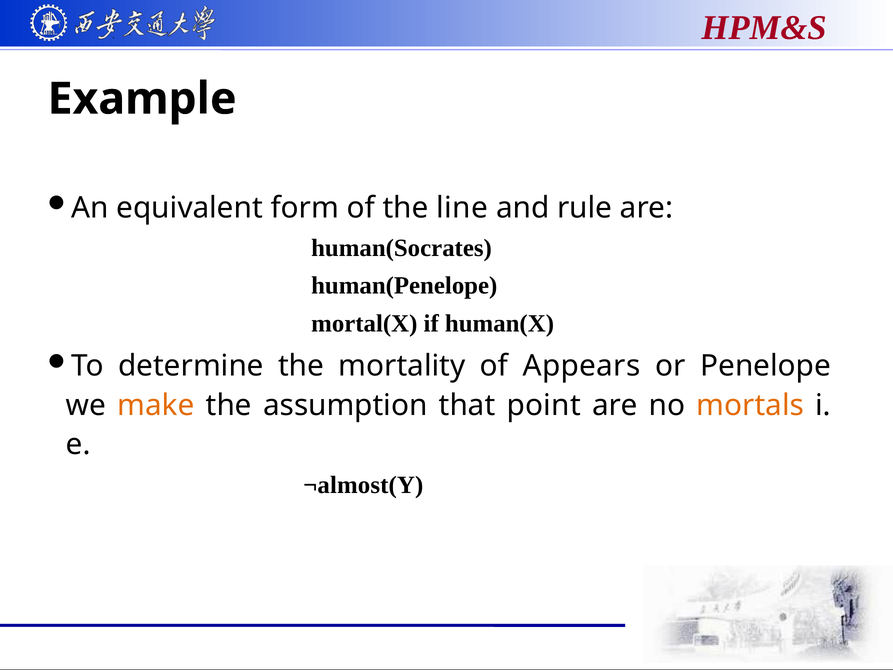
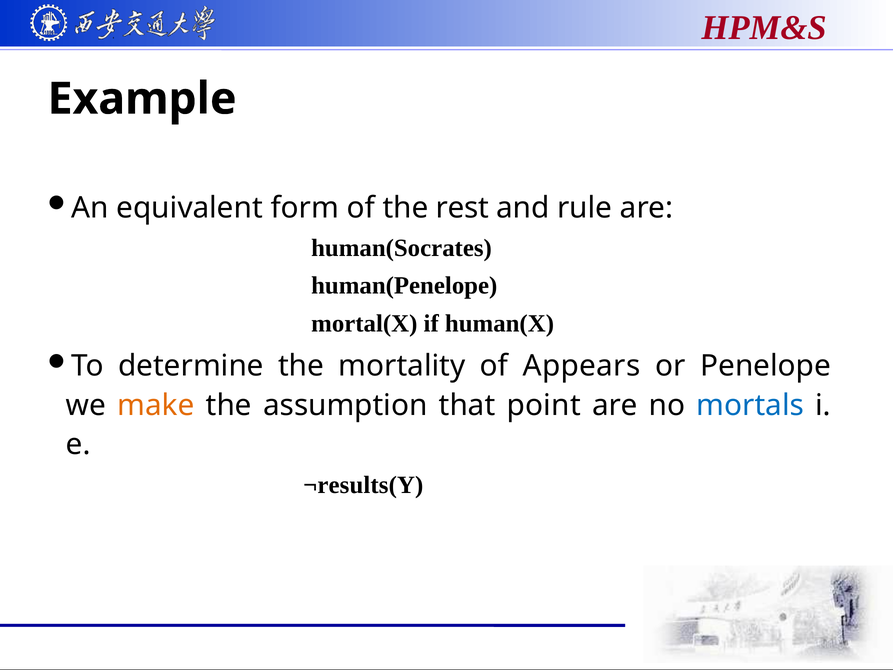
line: line -> rest (463, 208)
mortals colour: orange -> blue (750, 405)
¬almost(Y: ¬almost(Y -> ¬results(Y (363, 485)
